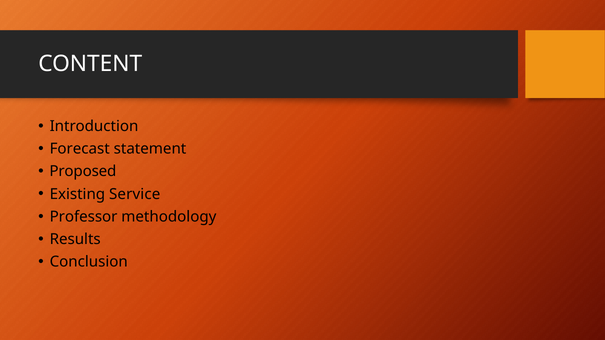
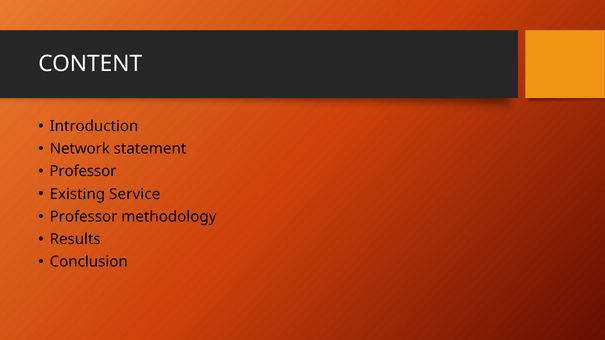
Forecast: Forecast -> Network (80, 149)
Proposed: Proposed -> Professor (83, 172)
